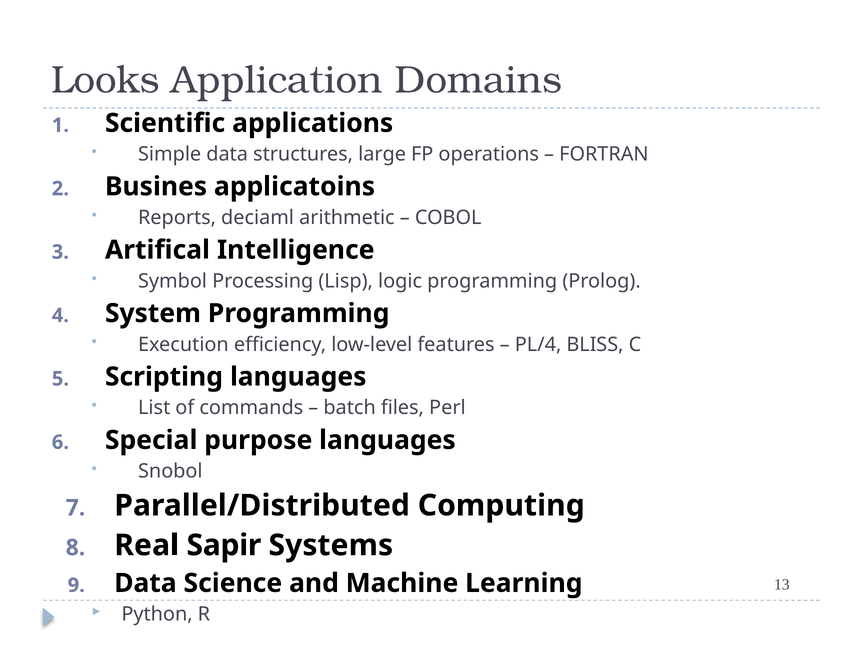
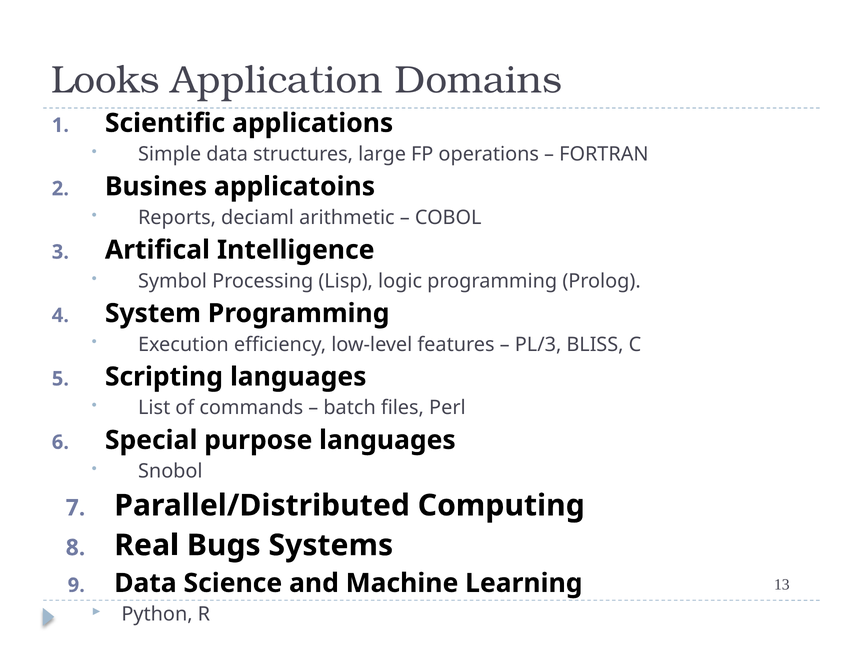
PL/4: PL/4 -> PL/3 (538, 344)
Sapir: Sapir -> Bugs (224, 545)
